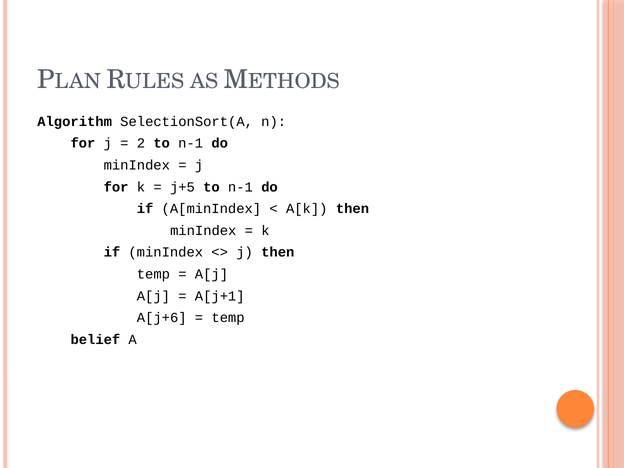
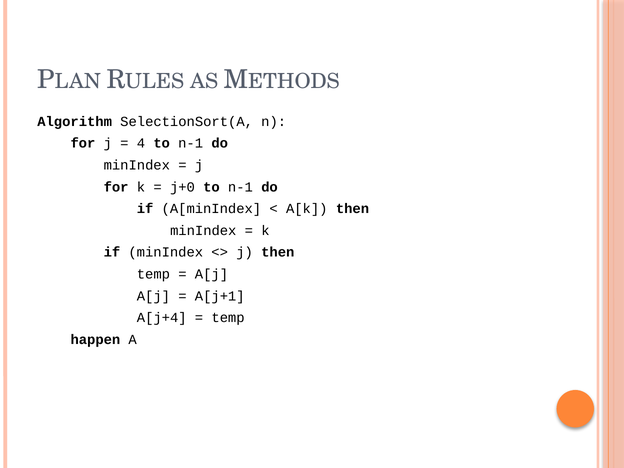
2: 2 -> 4 (141, 143)
j+5: j+5 -> j+0 (182, 187)
A[j+6: A[j+6 -> A[j+4 (162, 318)
belief: belief -> happen (95, 340)
